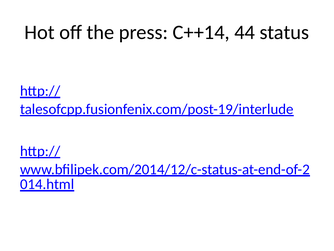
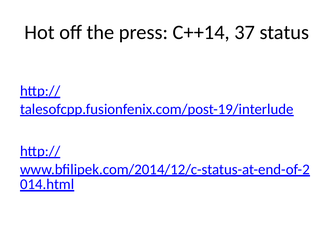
44: 44 -> 37 (245, 32)
